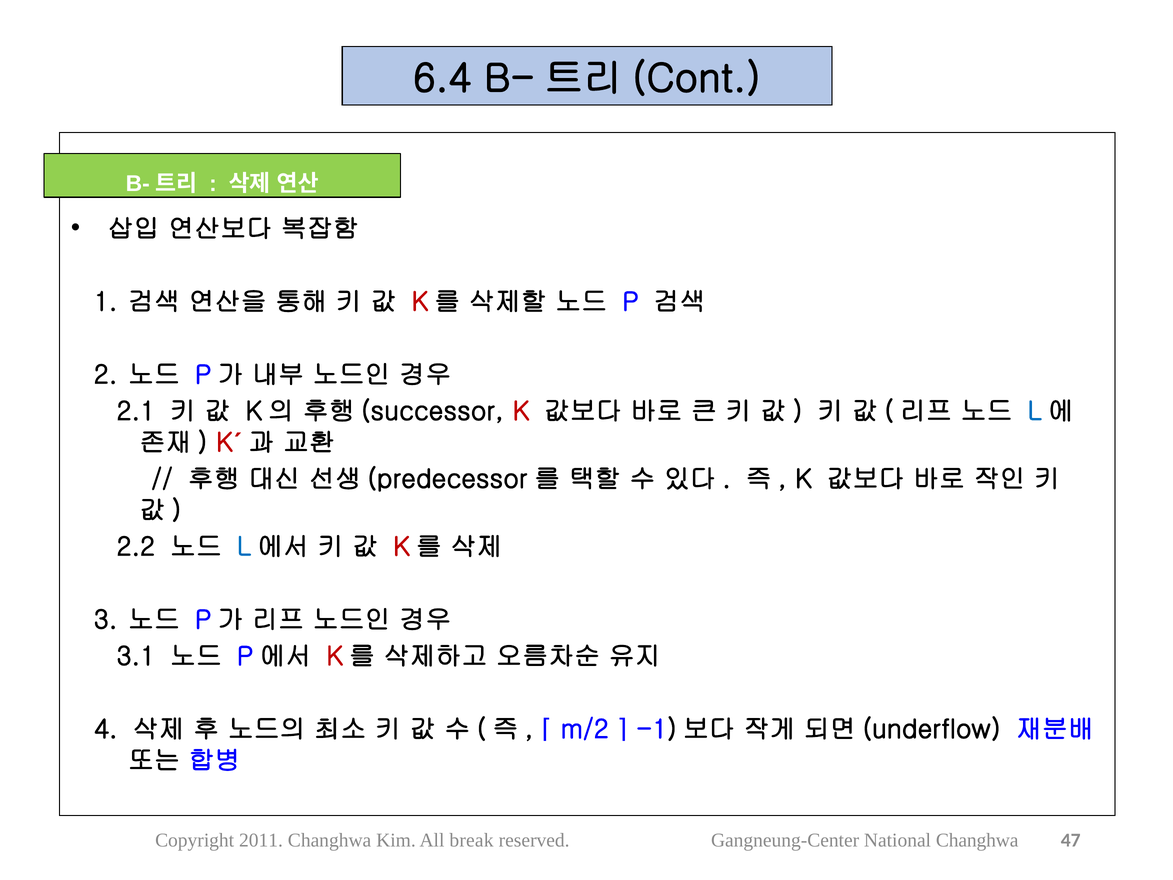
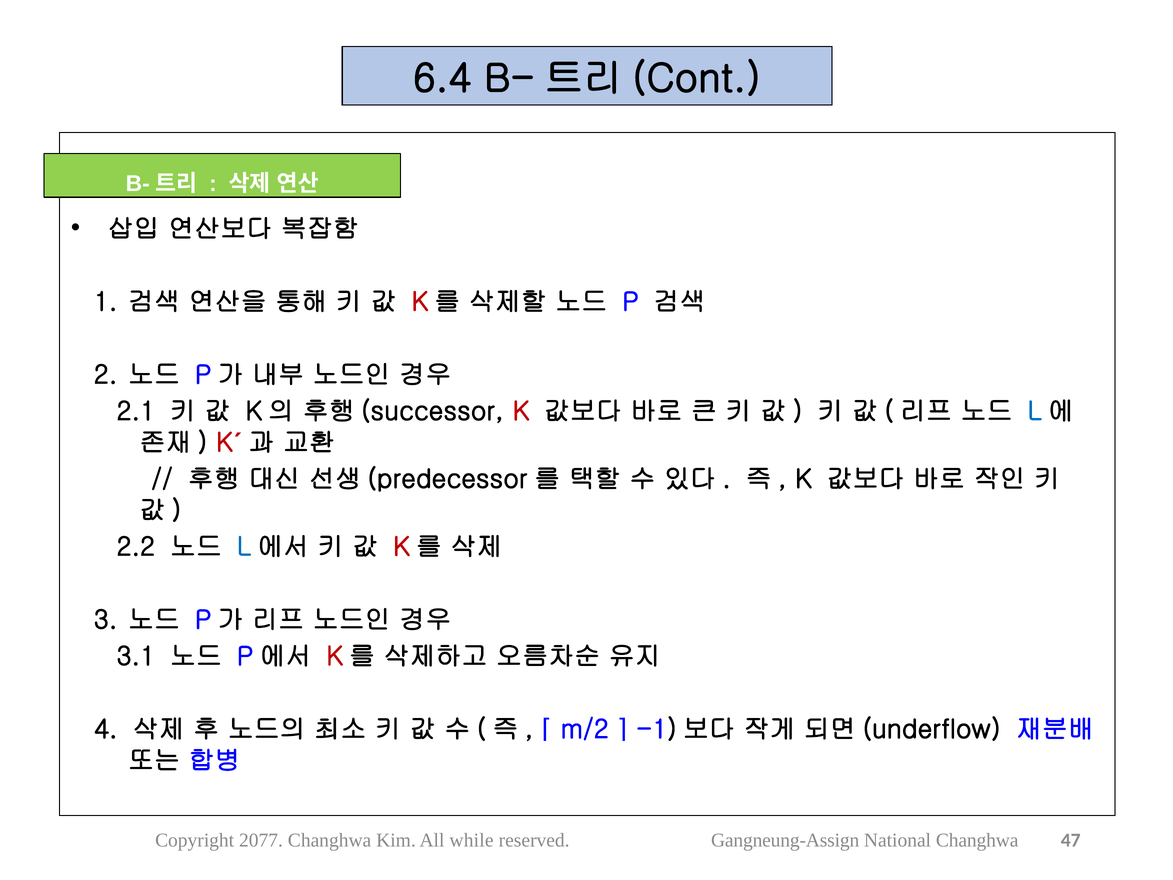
2011: 2011 -> 2077 (261, 840)
break: break -> while (472, 840)
Gangneung-Center: Gangneung-Center -> Gangneung-Assign (785, 840)
